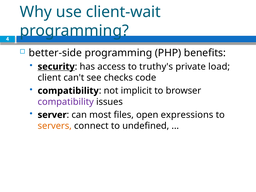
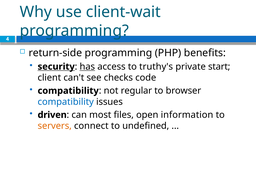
better-side: better-side -> return-side (55, 53)
has underline: none -> present (87, 67)
load: load -> start (219, 67)
implicit: implicit -> regular (136, 91)
compatibility colour: purple -> blue (66, 102)
server: server -> driven (52, 115)
expressions: expressions -> information (187, 115)
